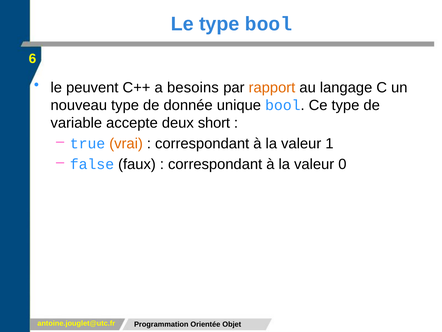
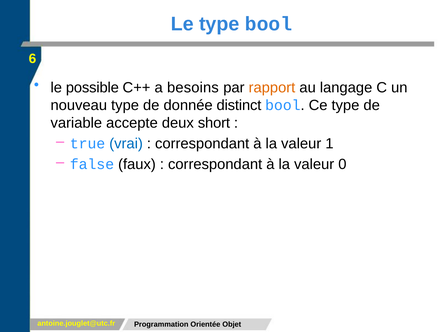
peuvent: peuvent -> possible (92, 87)
unique: unique -> distinct (239, 105)
vrai colour: orange -> blue (126, 143)
